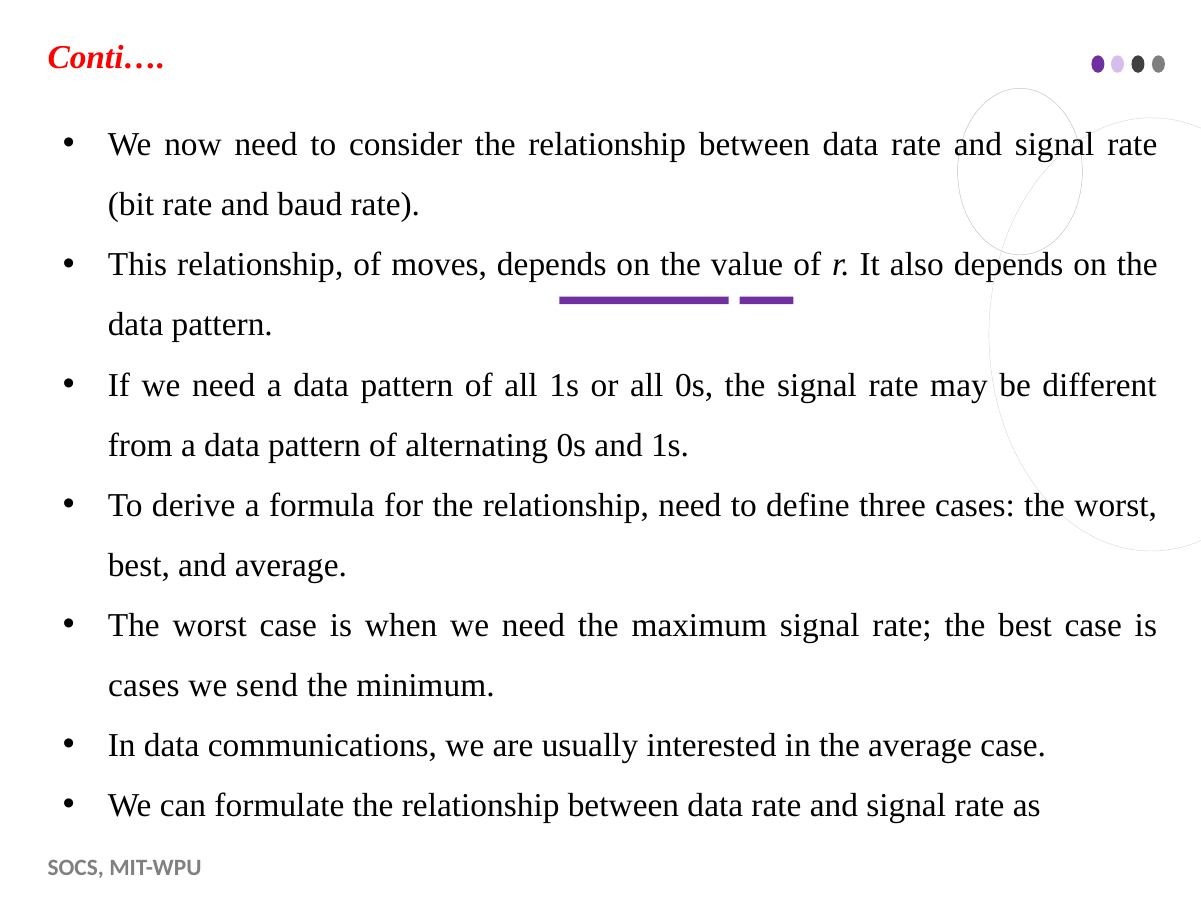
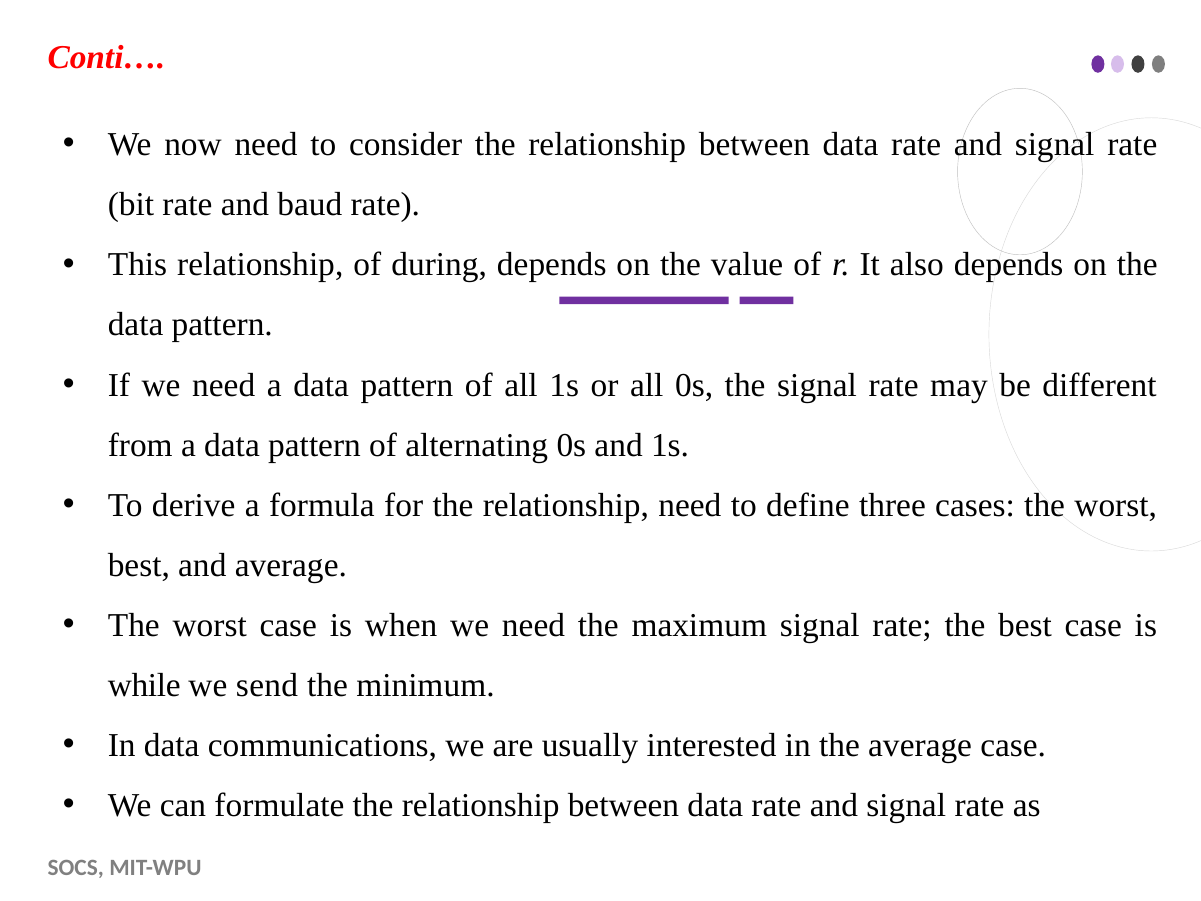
moves: moves -> during (439, 265)
cases: cases -> while (144, 685)
